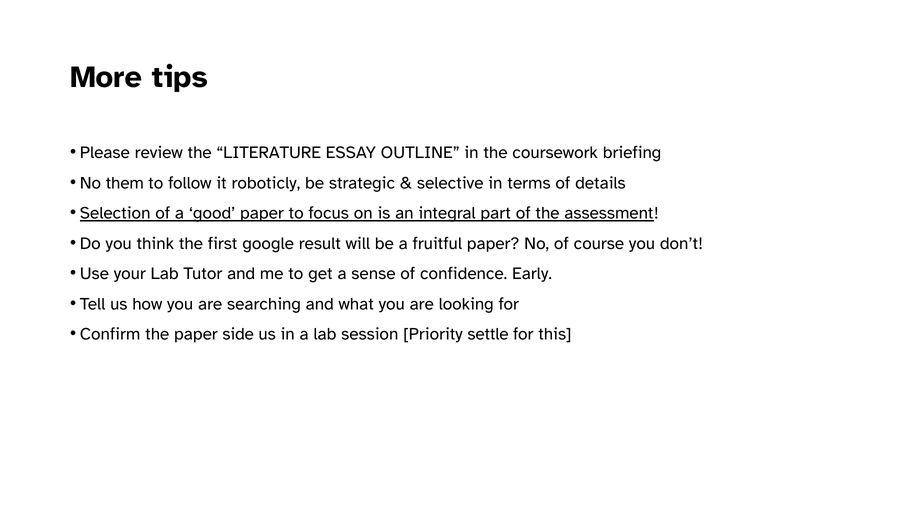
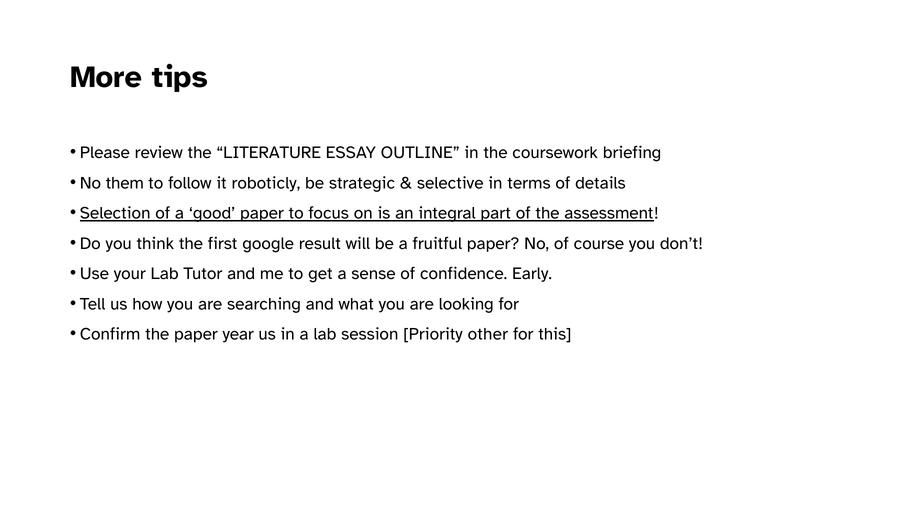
side: side -> year (238, 334)
settle: settle -> other (488, 334)
